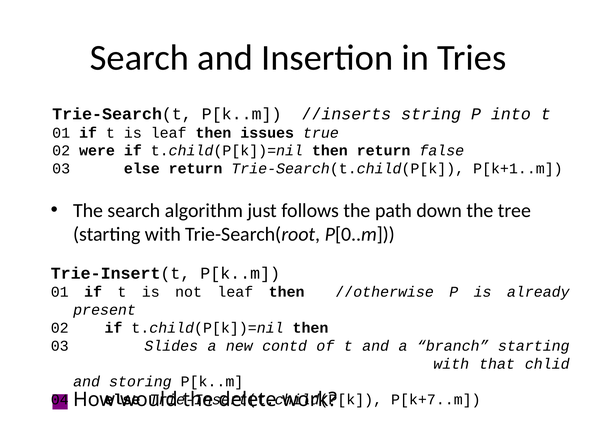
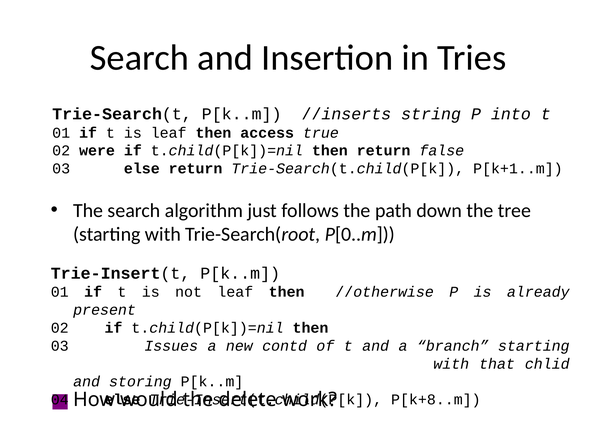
issues: issues -> access (267, 133)
Slides: Slides -> Issues (171, 346)
P[k+7..m: P[k+7..m -> P[k+8..m (436, 399)
